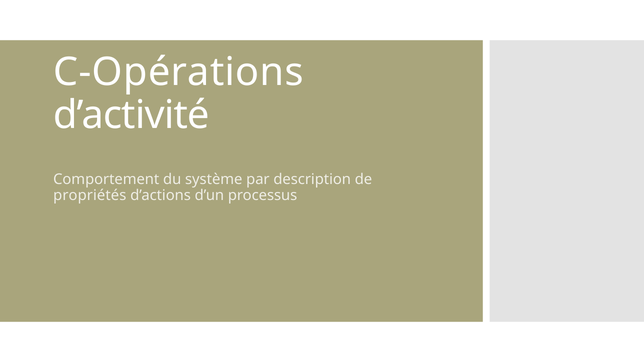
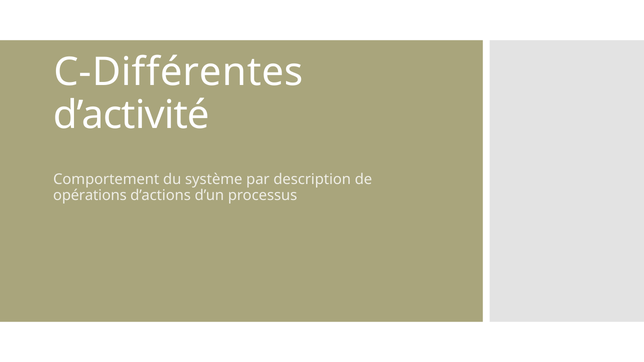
C-Opérations: C-Opérations -> C-Différentes (178, 72)
propriétés: propriétés -> opérations (90, 195)
